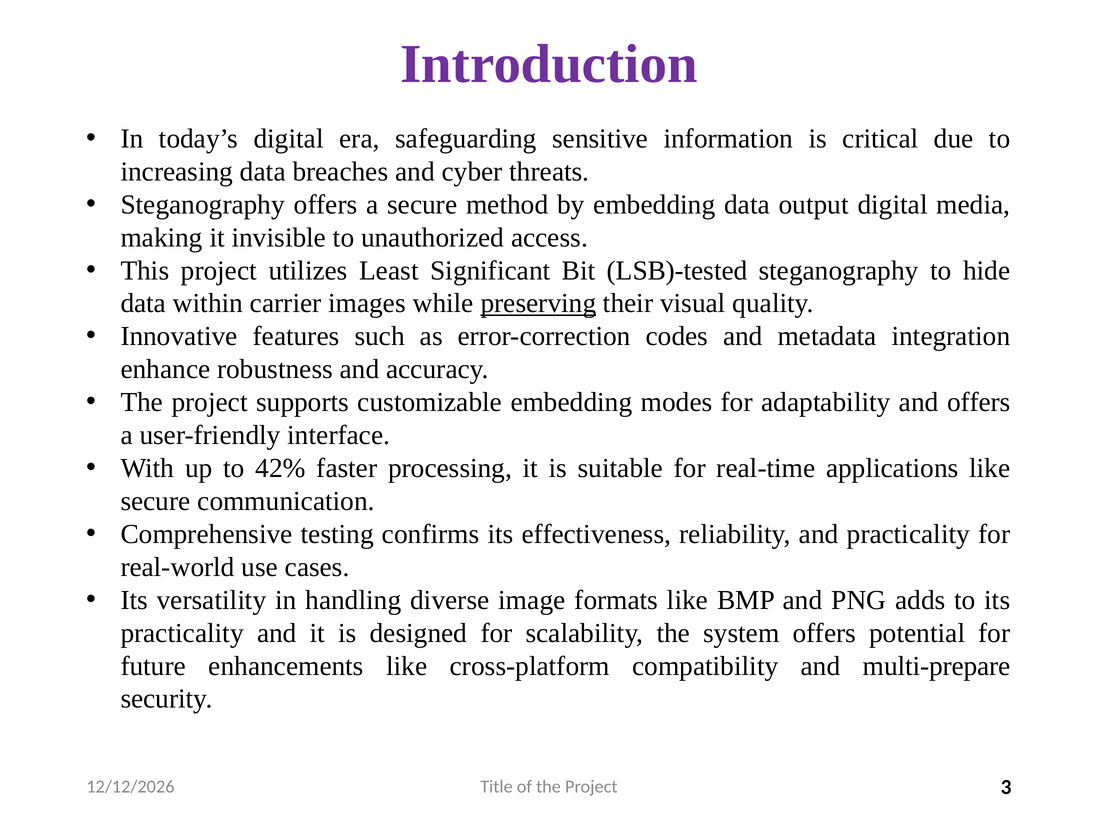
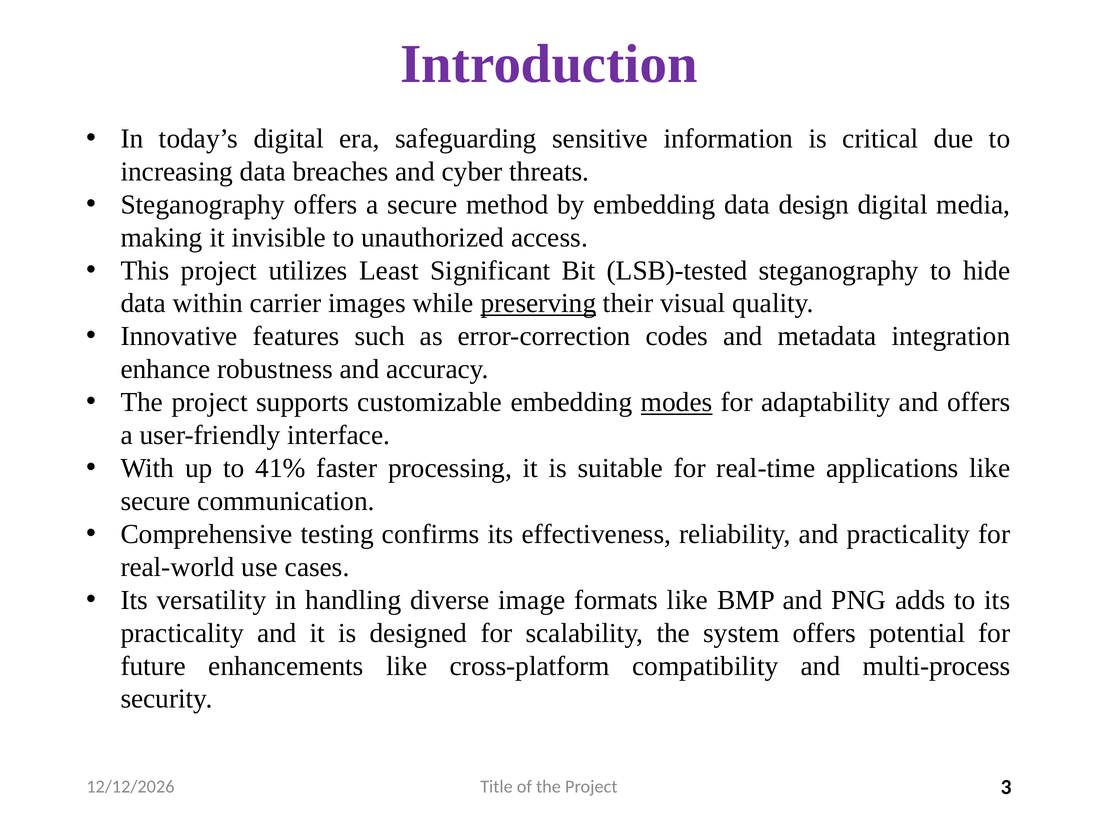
output: output -> design (814, 204)
modes underline: none -> present (677, 402)
42%: 42% -> 41% (281, 468)
multi-prepare: multi-prepare -> multi-process (937, 666)
